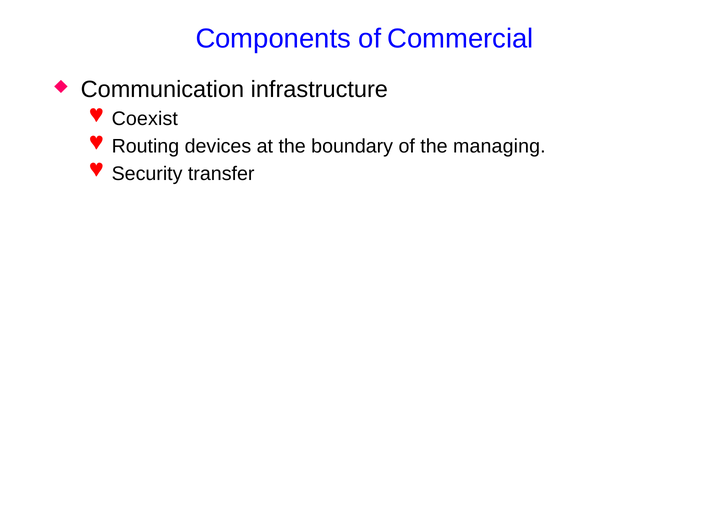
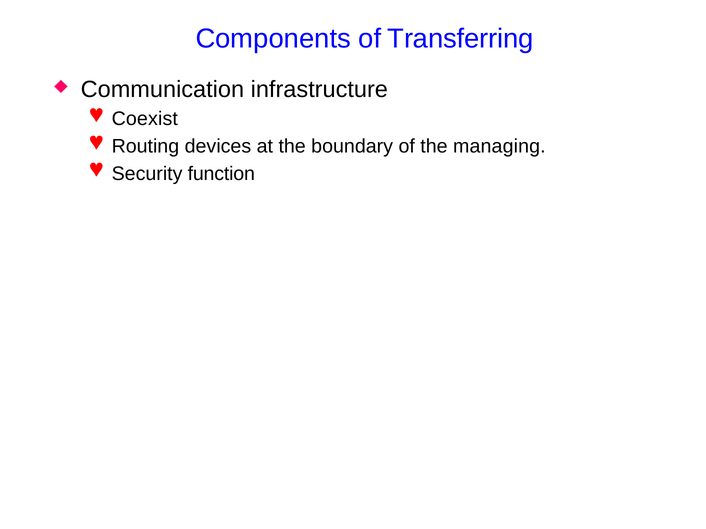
Commercial: Commercial -> Transferring (461, 39)
transfer: transfer -> function (221, 174)
